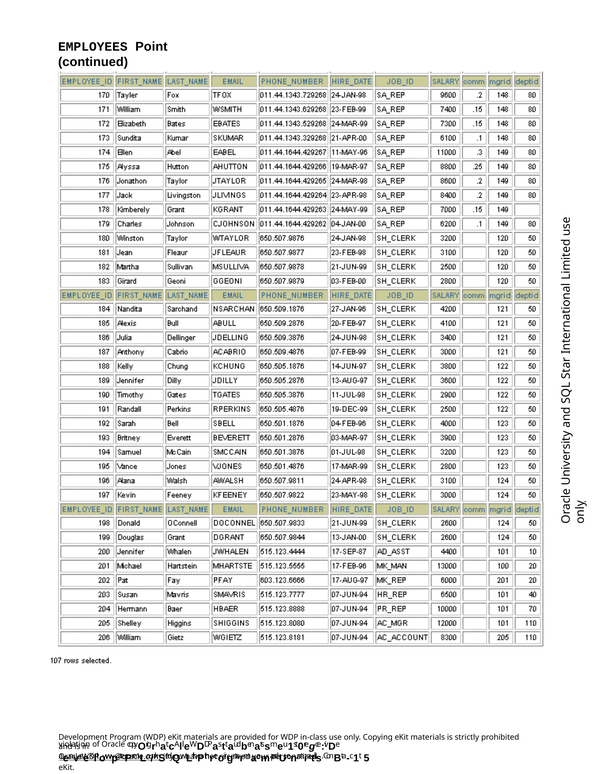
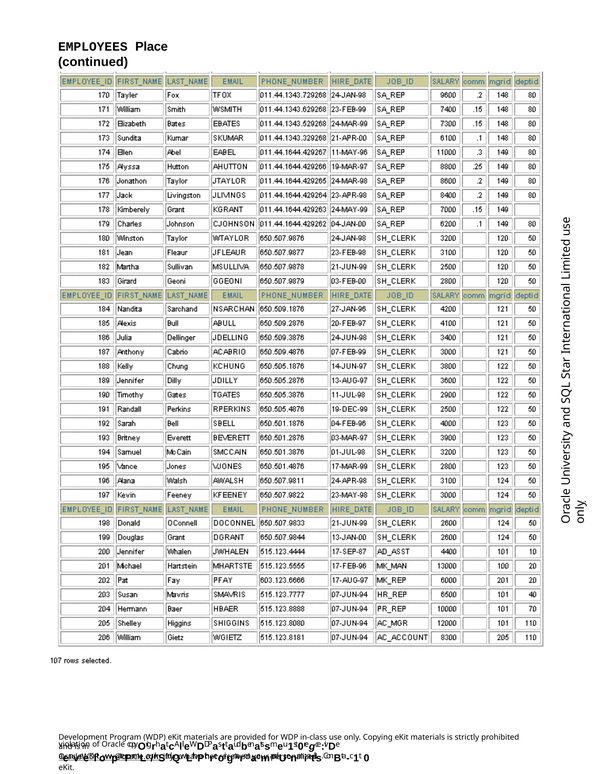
Point: Point -> Place (152, 47)
5: 5 -> 0 (367, 758)
